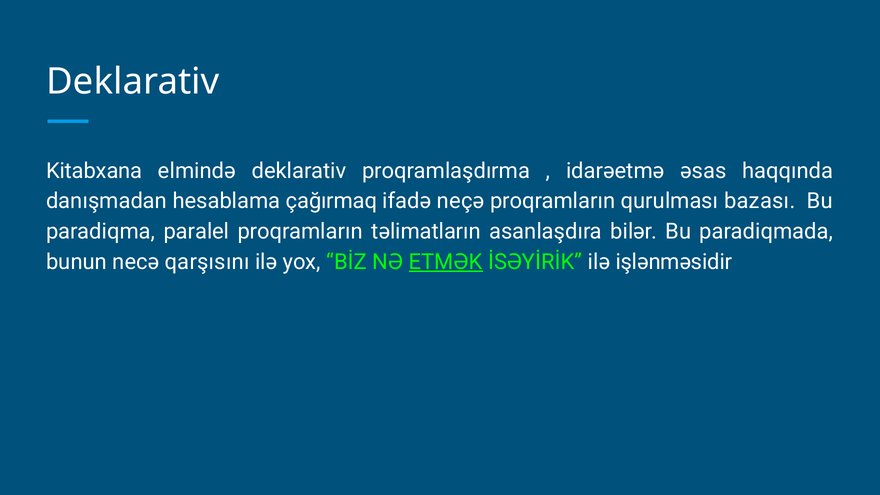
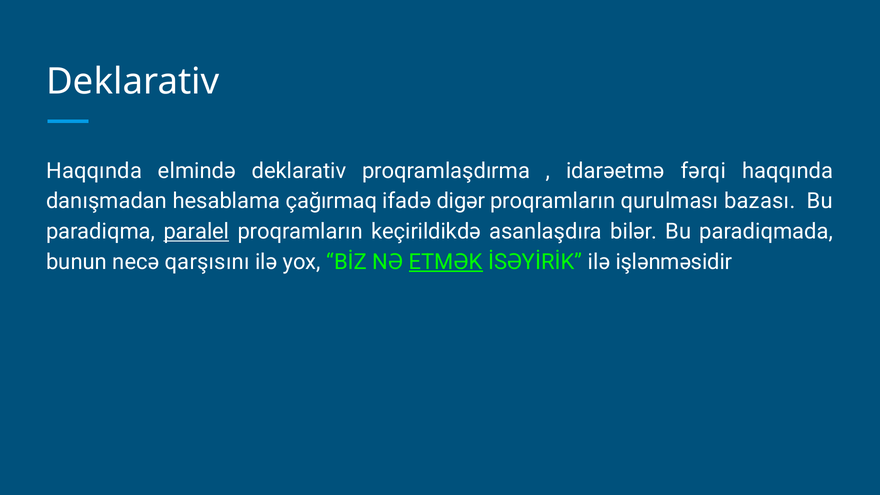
Kitabxana: Kitabxana -> Haqqında (94, 171)
əsas: əsas -> fərqi (703, 171)
neçə: neçə -> digər (461, 201)
paralel underline: none -> present (196, 232)
təlimatların: təlimatların -> keçirildikdə (426, 232)
